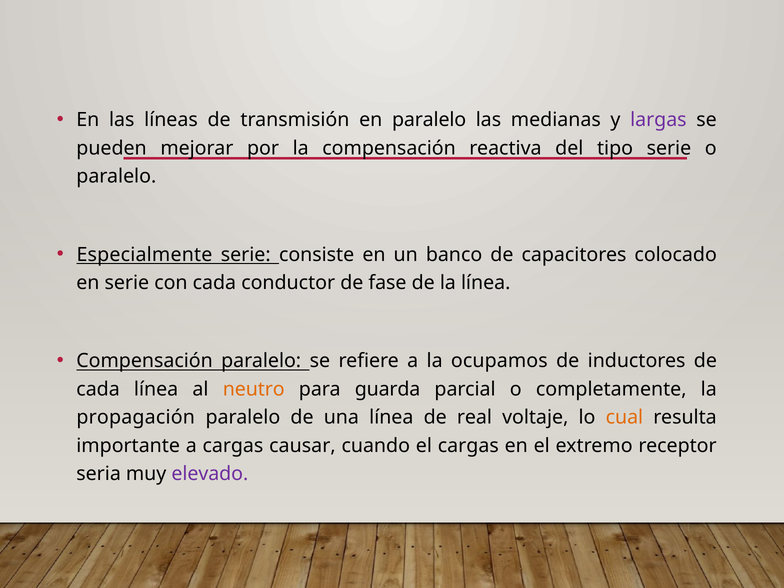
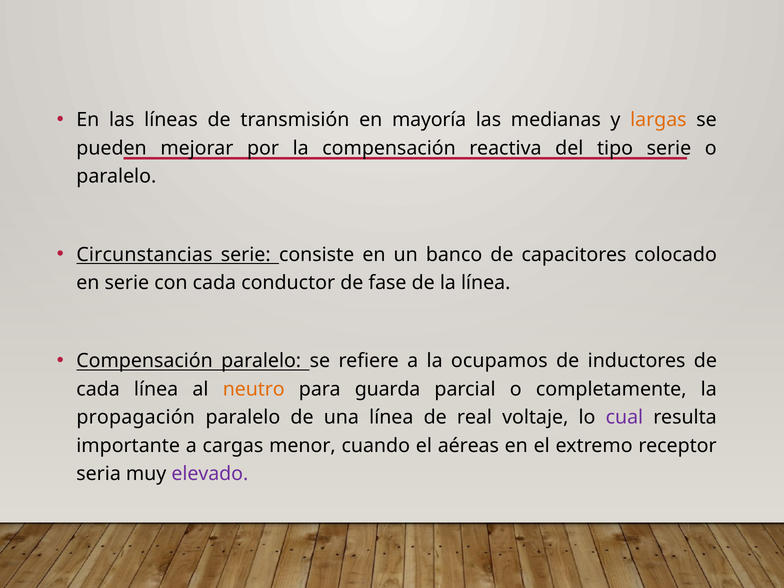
en paralelo: paralelo -> mayoría (429, 120)
largas colour: purple -> orange (658, 120)
Especialmente: Especialmente -> Circunstancias (144, 255)
cual colour: orange -> purple (624, 417)
causar: causar -> menor (302, 446)
el cargas: cargas -> aéreas (468, 446)
